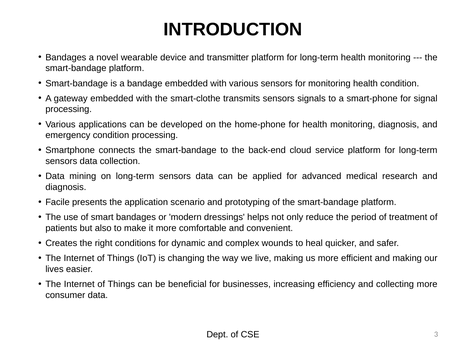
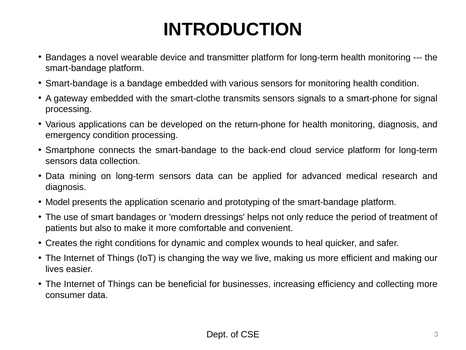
home-phone: home-phone -> return-phone (260, 124)
Facile: Facile -> Model (58, 202)
